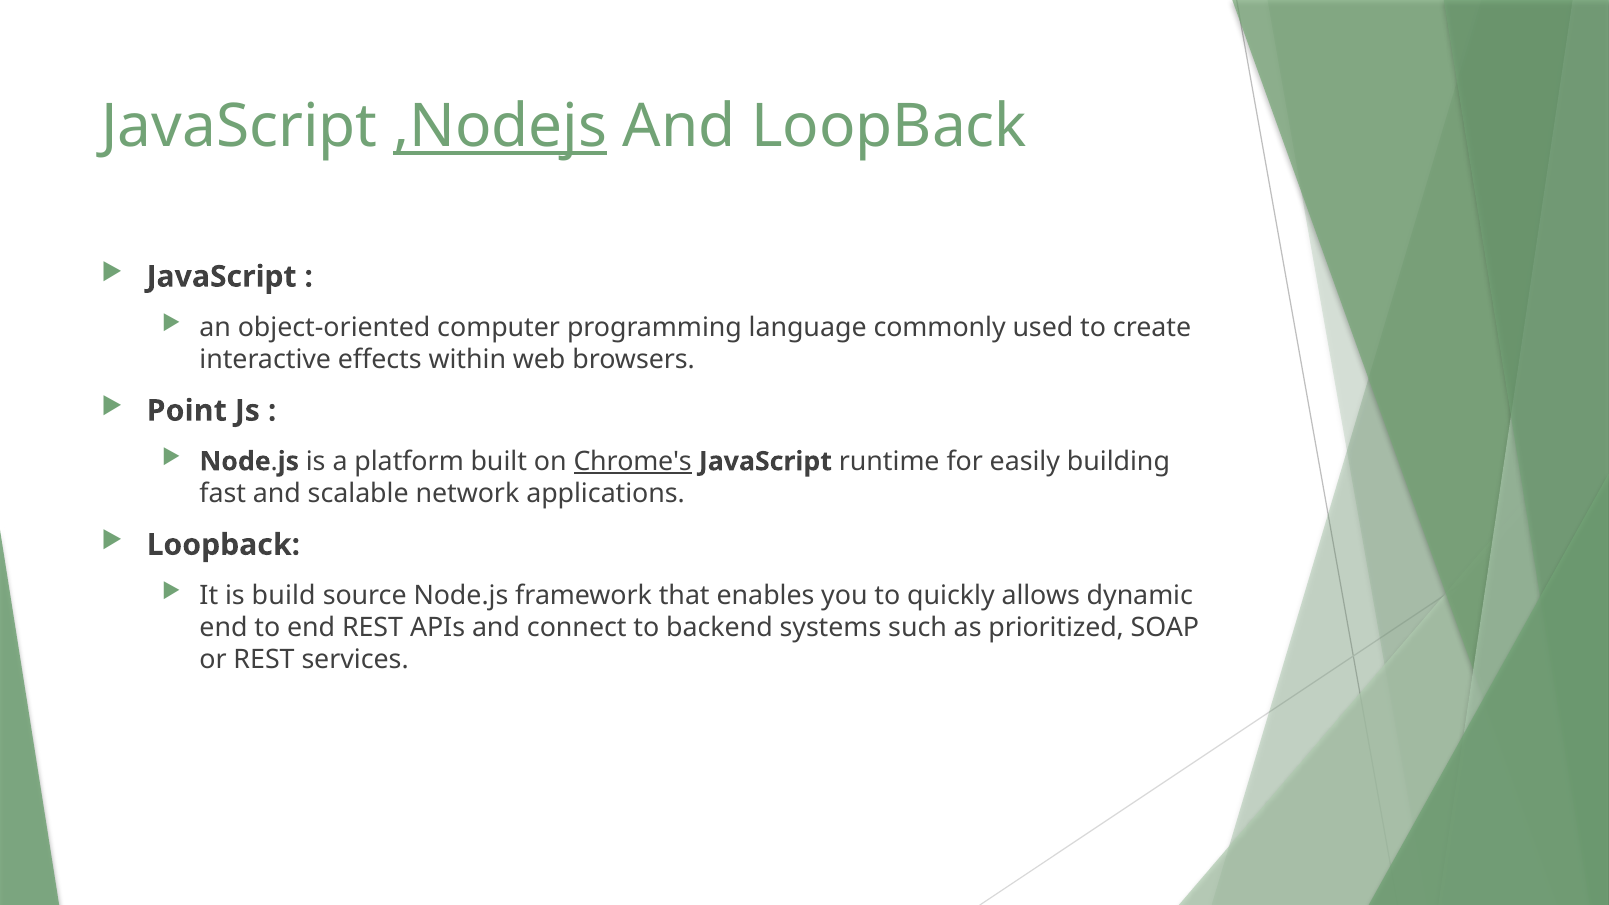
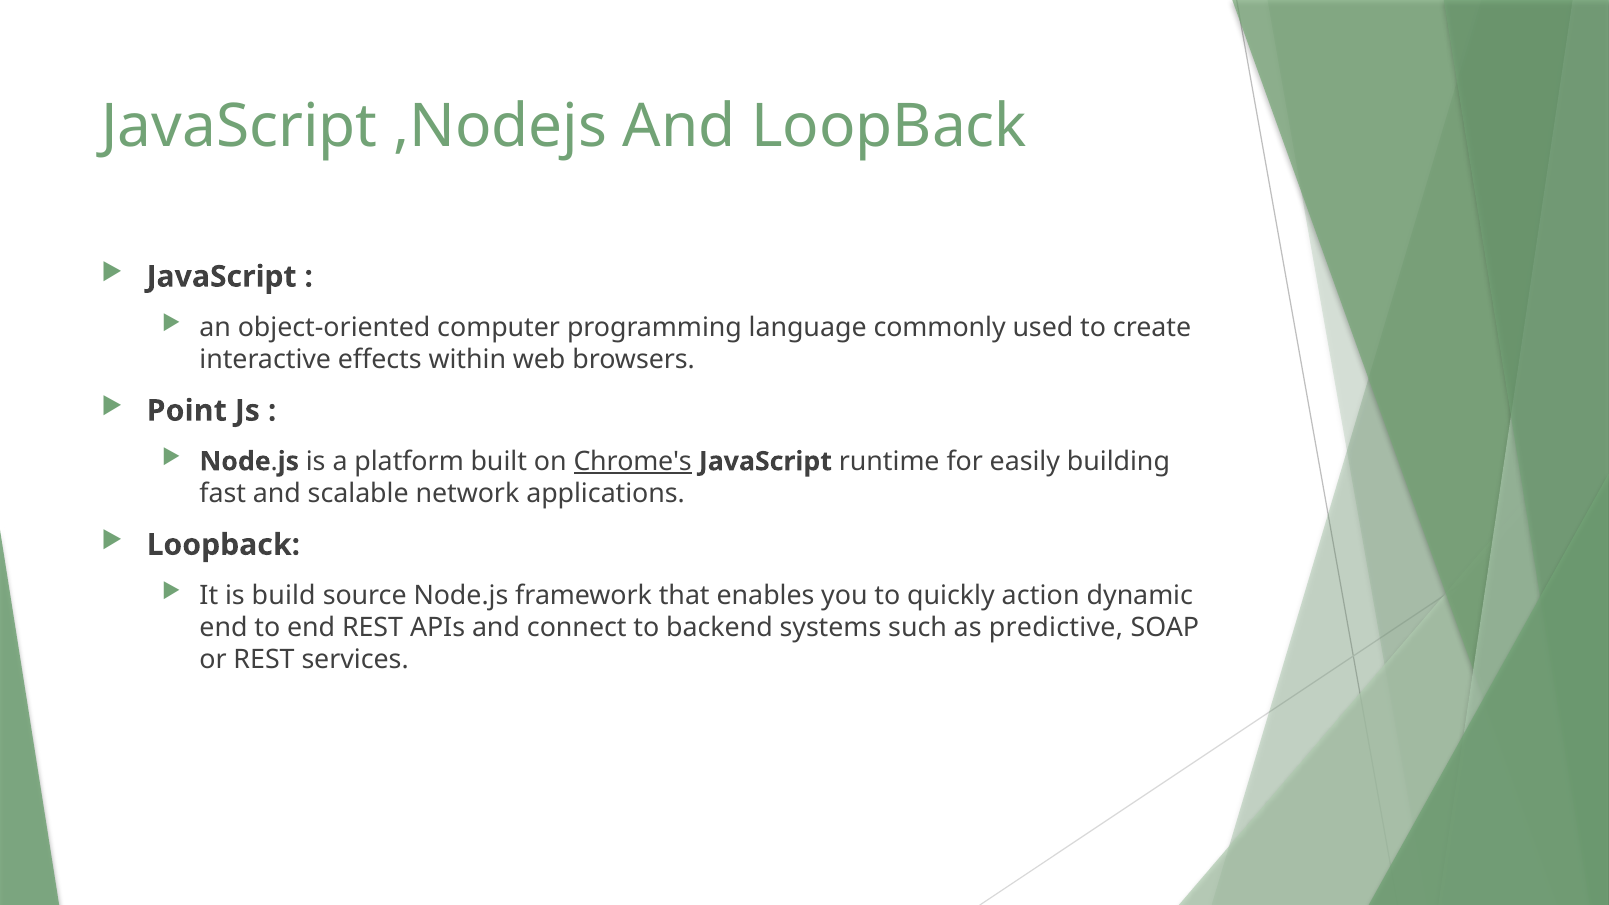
,Nodejs underline: present -> none (500, 127)
allows: allows -> action (1041, 596)
prioritized: prioritized -> predictive (1056, 628)
